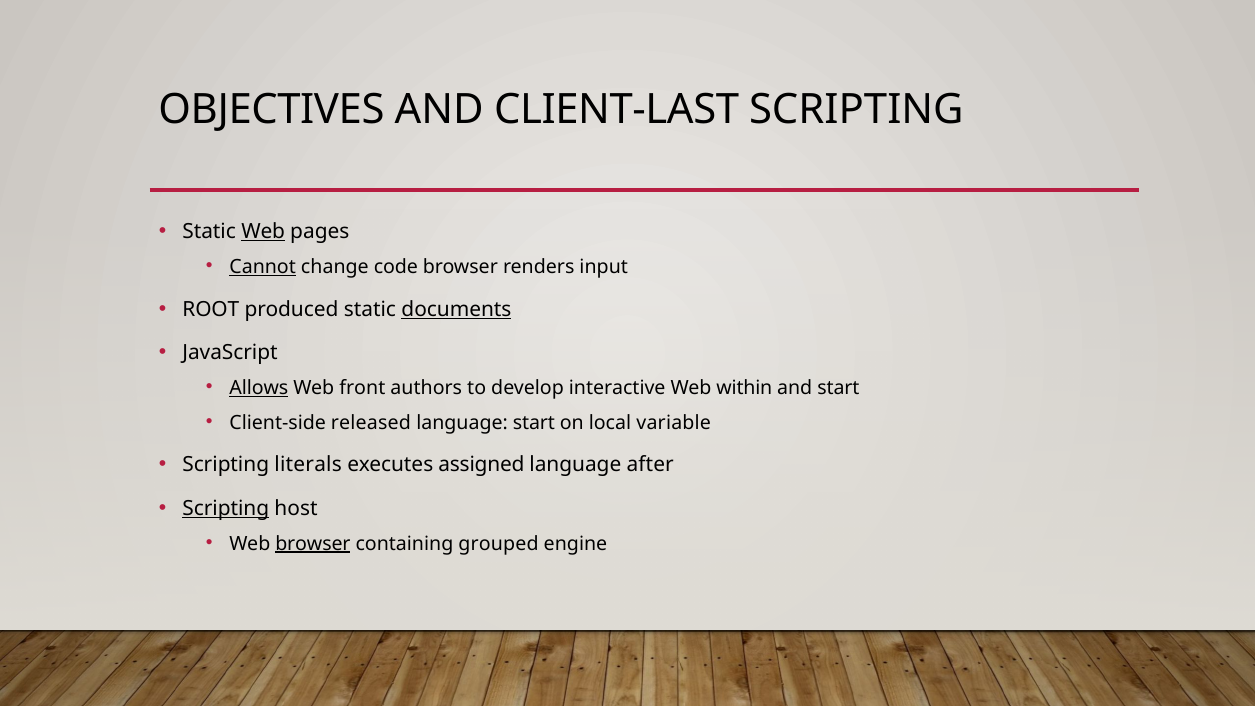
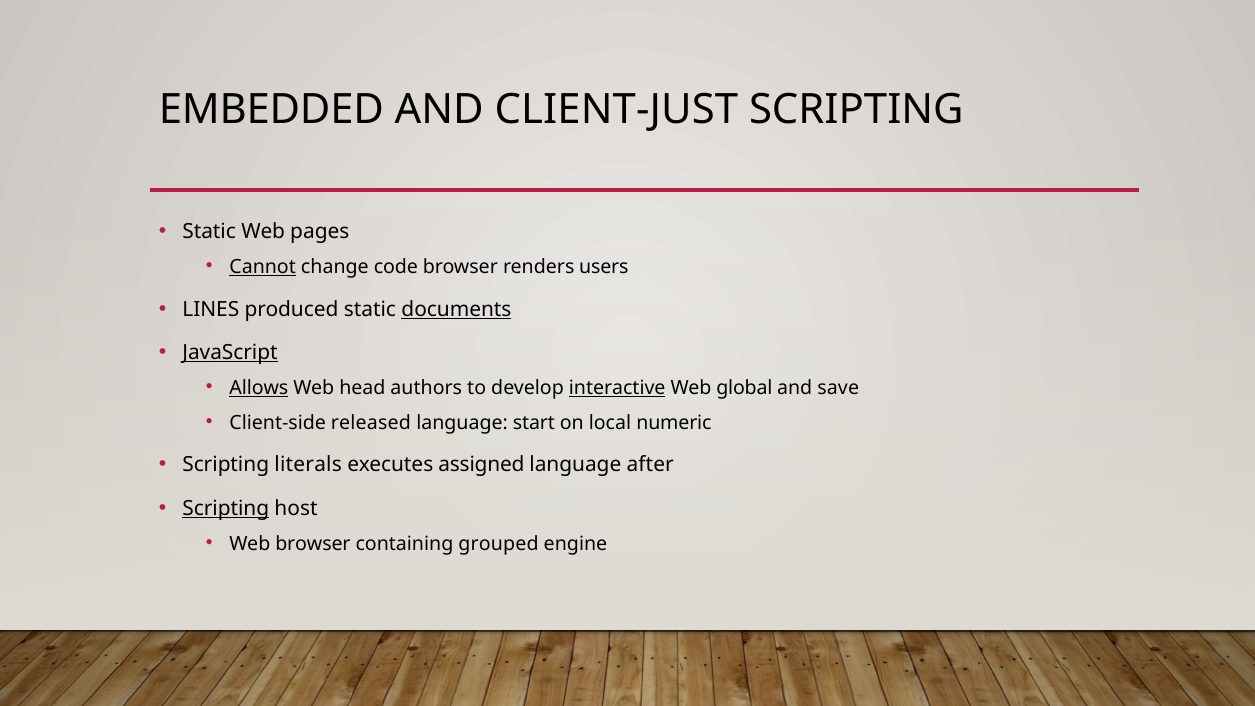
OBJECTIVES: OBJECTIVES -> EMBEDDED (271, 110)
CLIENT-LAST: CLIENT-LAST -> CLIENT-JUST (616, 110)
Web underline: present -> none (263, 231)
input: input -> users (604, 267)
ROOT: ROOT -> LINES (211, 309)
JavaScript underline: none -> present (230, 352)
front: front -> head (362, 388)
interactive underline: none -> present (617, 388)
within: within -> global (744, 388)
and start: start -> save (838, 388)
variable: variable -> numeric (674, 423)
browser underline: present -> none (313, 544)
